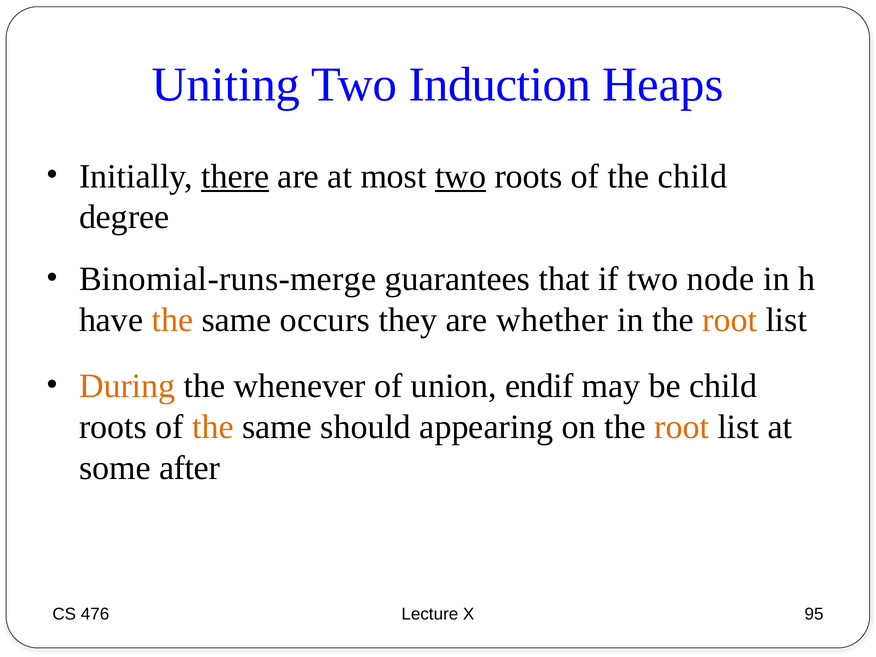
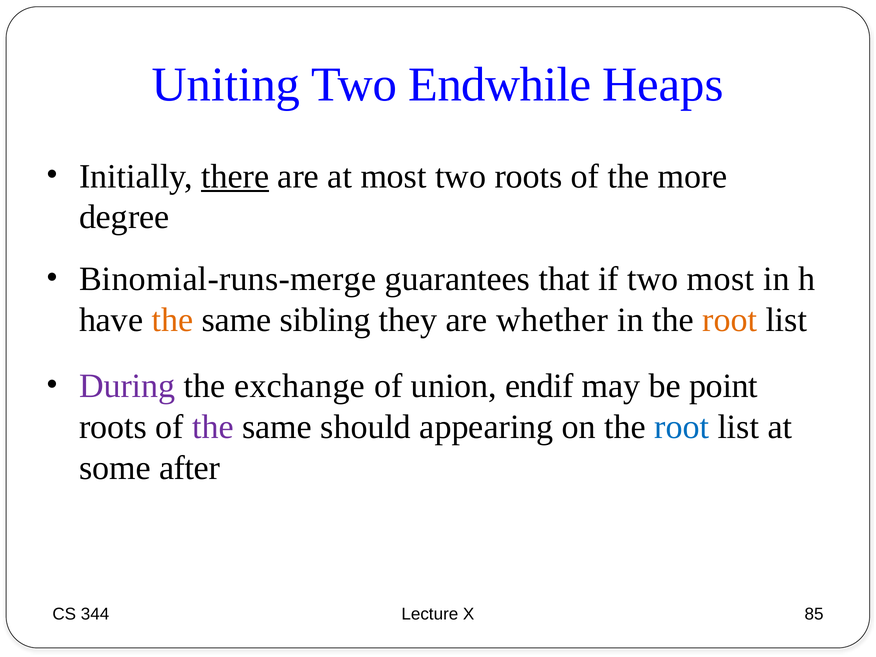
Induction: Induction -> Endwhile (500, 84)
two underline: present -> none (461, 176)
the child: child -> more (693, 176)
two node: node -> most (721, 279)
occurs: occurs -> sibling (325, 320)
During colour: orange -> purple (127, 386)
whenever: whenever -> exchange (300, 386)
be child: child -> point (723, 386)
the colour: orange -> purple (213, 427)
root colour: orange -> blue (682, 427)
476: 476 -> 344 (95, 614)
95: 95 -> 85 (814, 614)
